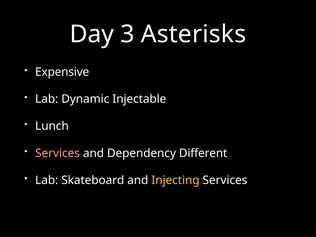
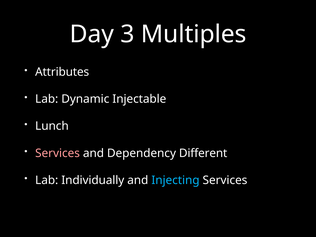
Asterisks: Asterisks -> Multiples (194, 34)
Expensive: Expensive -> Attributes (62, 72)
Skateboard: Skateboard -> Individually (93, 180)
Injecting colour: yellow -> light blue (175, 180)
